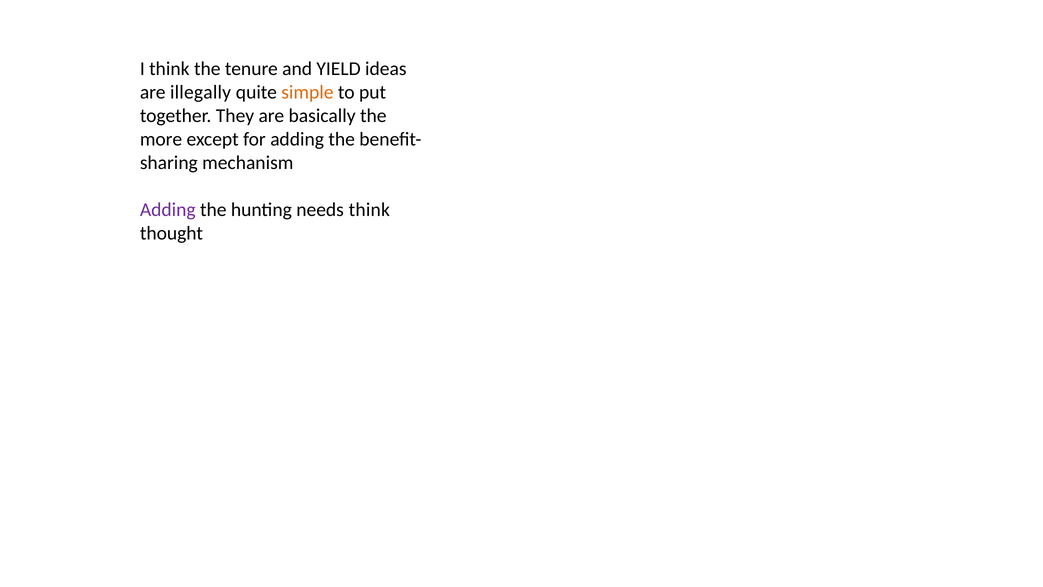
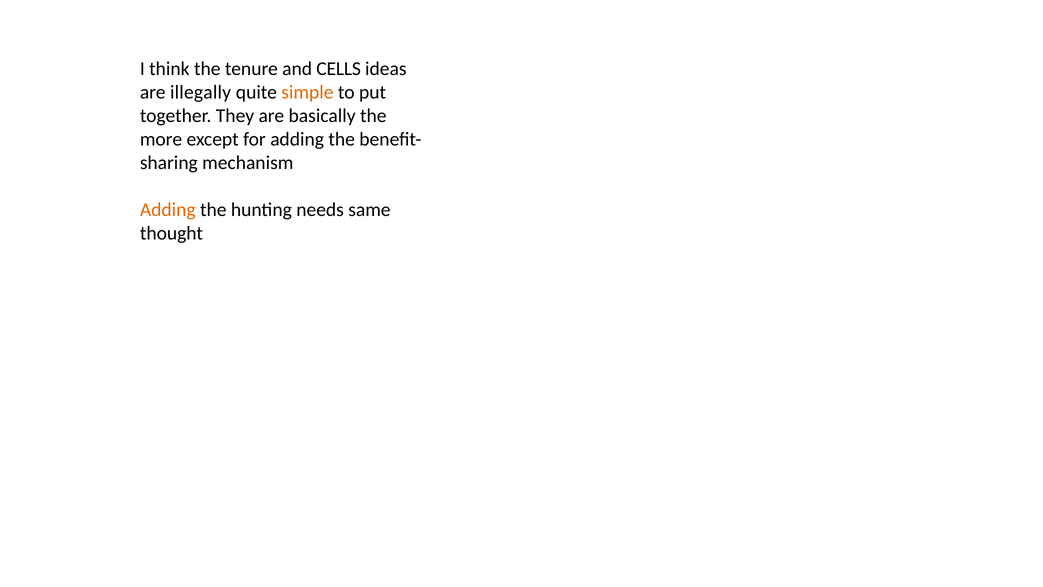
YIELD: YIELD -> CELLS (339, 69)
Adding colour: purple -> orange (168, 209)
needs think: think -> same (369, 209)
